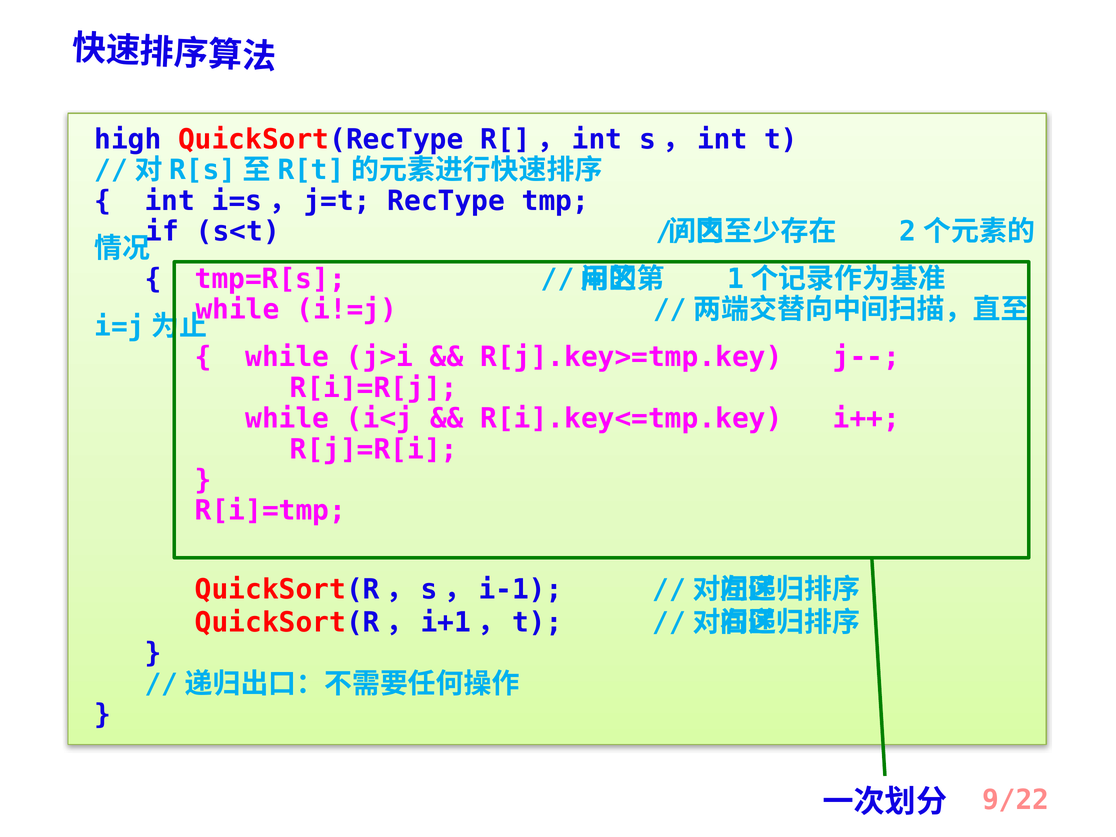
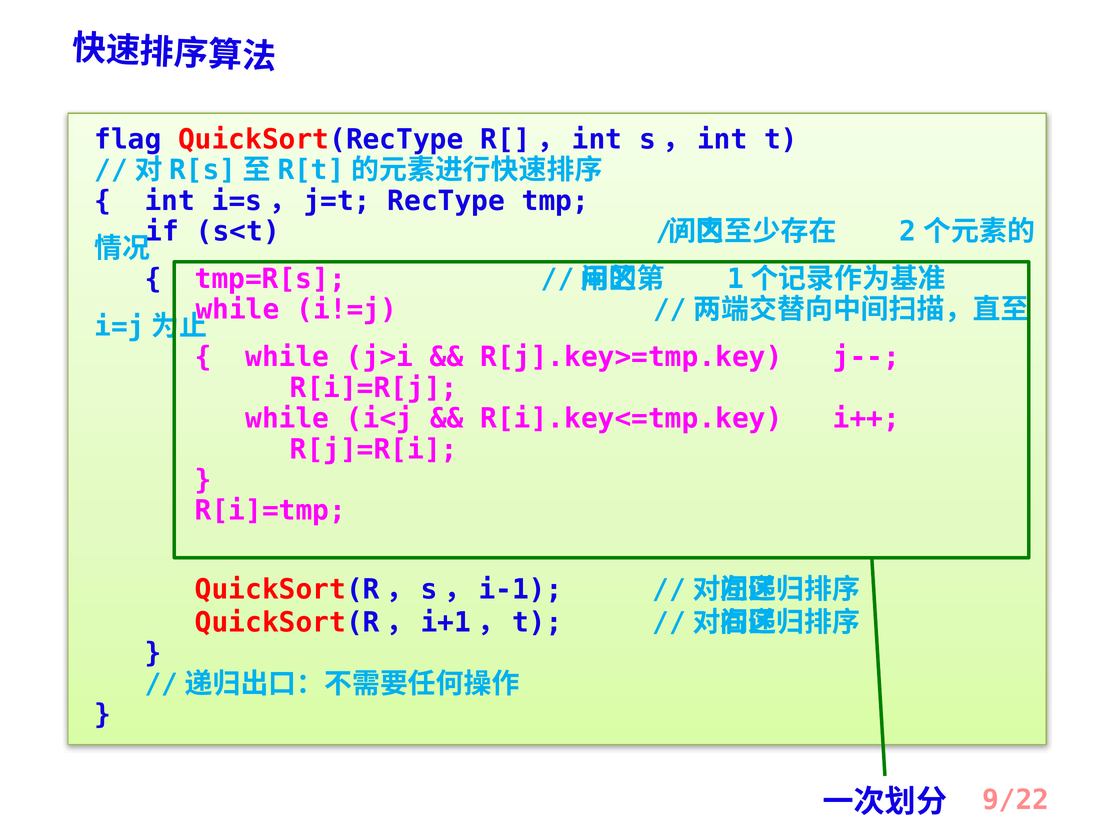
high: high -> flag (128, 139)
